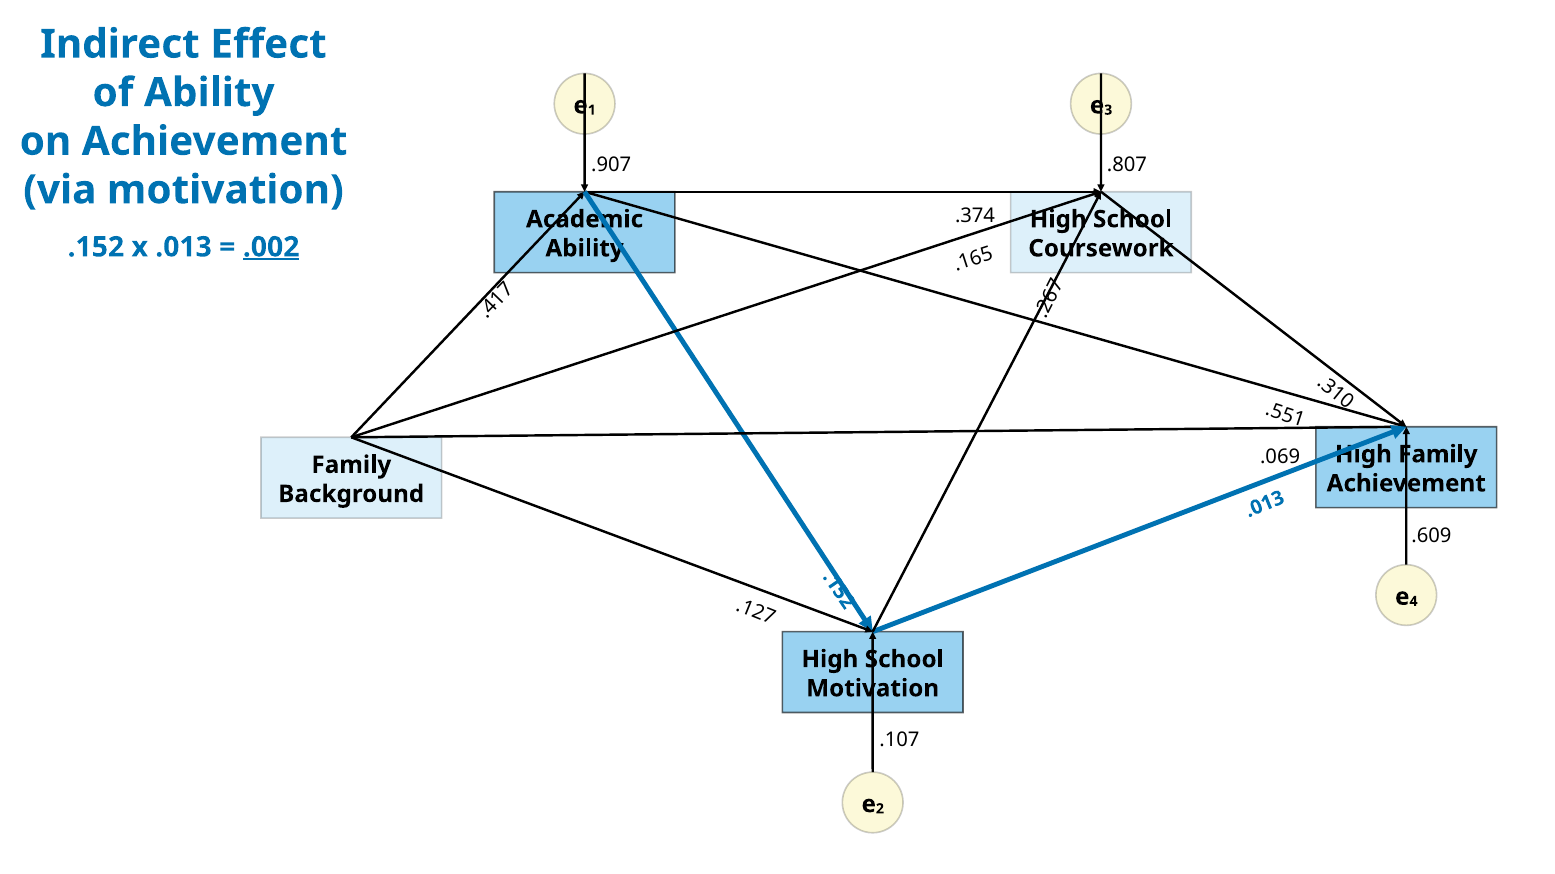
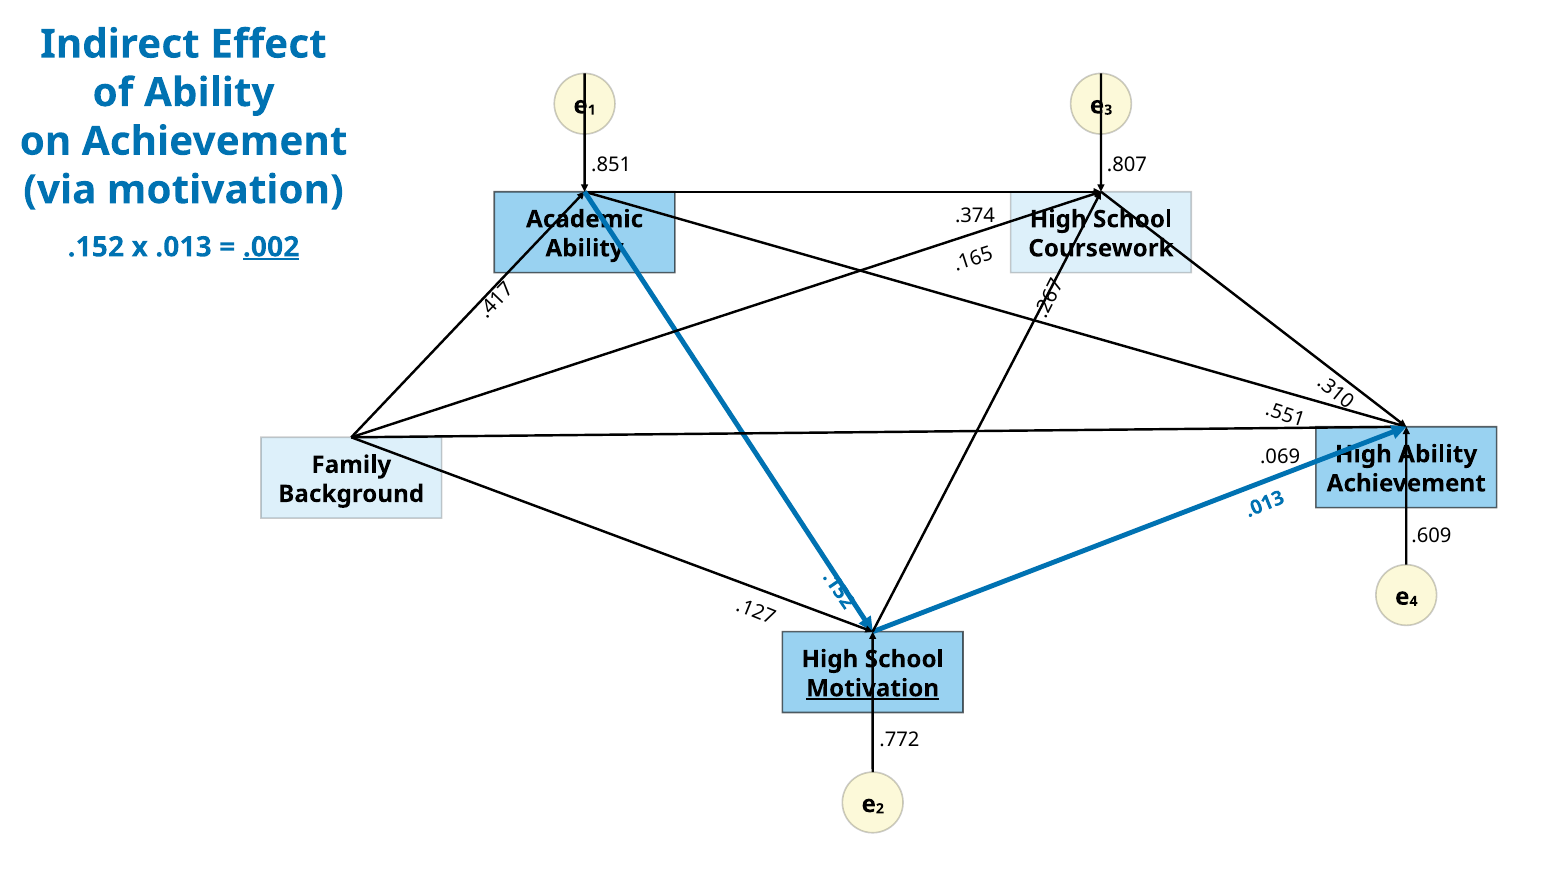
.907: .907 -> .851 (611, 165)
Family: Family -> Ability (1438, 455)
Motivation underline: none -> present (873, 689)
.107: .107 -> .772 (899, 740)
